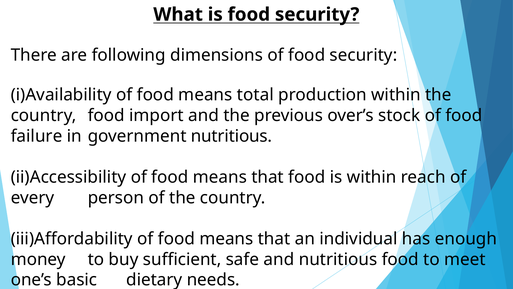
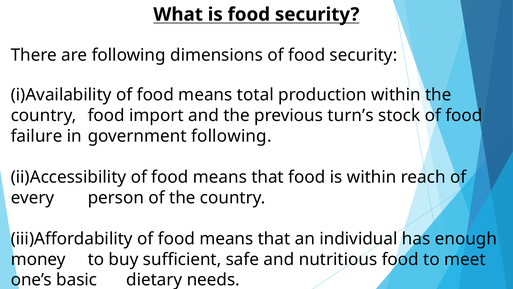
over’s: over’s -> turn’s (351, 115)
government nutritious: nutritious -> following (231, 136)
